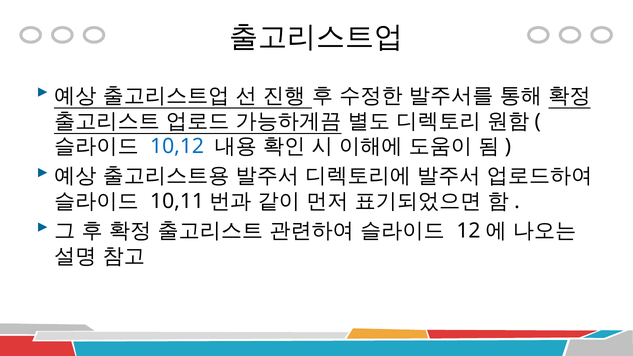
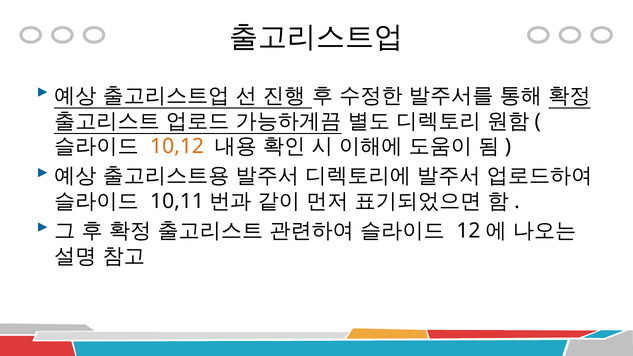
10,12 colour: blue -> orange (177, 146)
